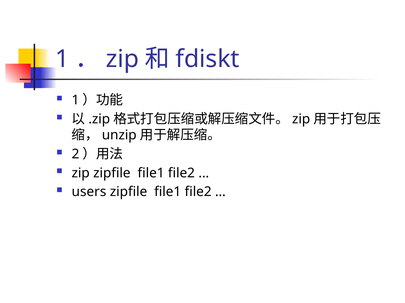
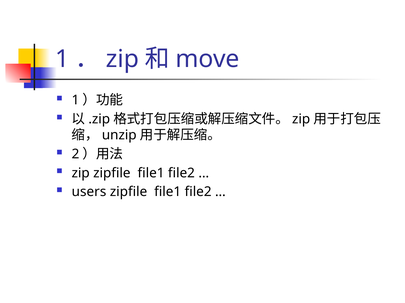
fdiskt: fdiskt -> move (208, 59)
